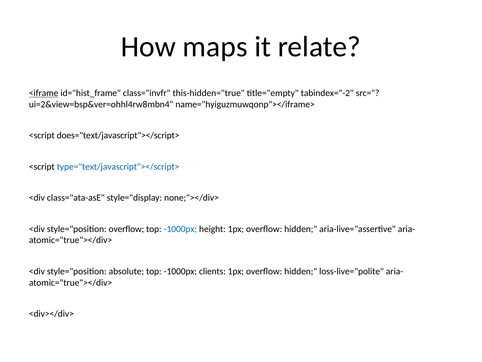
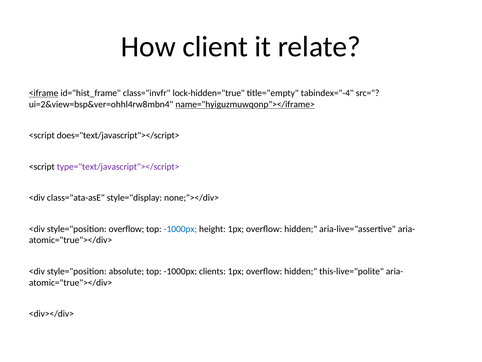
maps: maps -> client (215, 47)
this-hidden="true: this-hidden="true -> lock-hidden="true (209, 93)
tabindex="-2: tabindex="-2 -> tabindex="-4 (327, 93)
name="hyiguzmuwqonp"></iframe> underline: none -> present (245, 104)
type="text/javascript"></script> colour: blue -> purple (118, 166)
loss-live="polite: loss-live="polite -> this-live="polite (351, 271)
